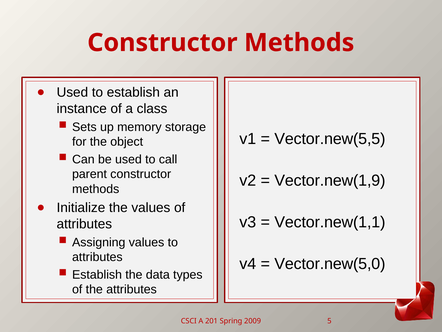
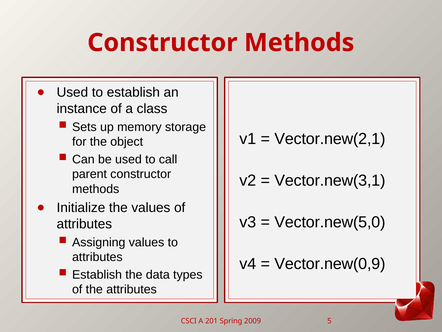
Vector.new(5,5: Vector.new(5,5 -> Vector.new(2,1 (330, 139)
Vector.new(1,9: Vector.new(1,9 -> Vector.new(3,1 (330, 180)
Vector.new(1,1: Vector.new(1,1 -> Vector.new(5,0 (330, 222)
Vector.new(5,0: Vector.new(5,0 -> Vector.new(0,9 (330, 263)
